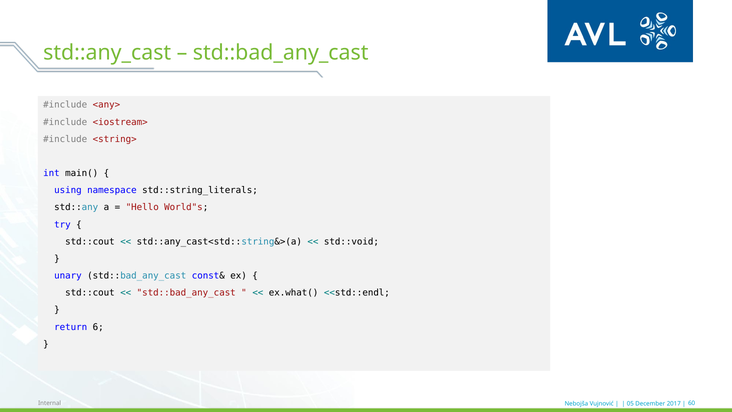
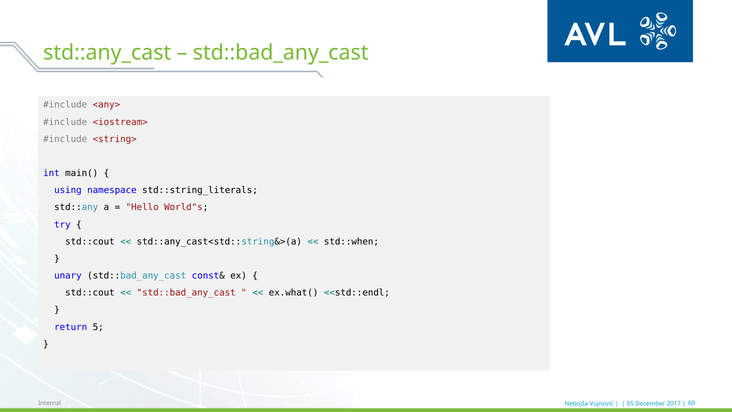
std::void: std::void -> std::when (351, 241)
6: 6 -> 5 (98, 327)
